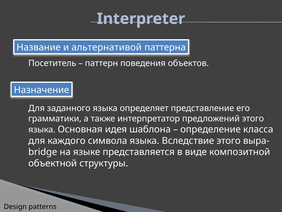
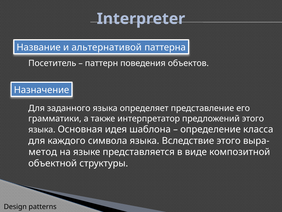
bridge: bridge -> метод (43, 152)
